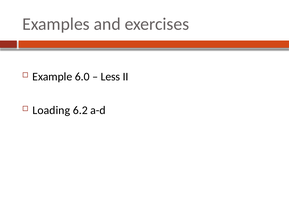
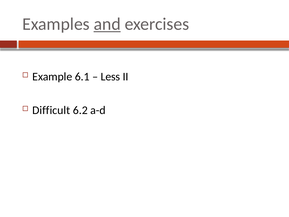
and underline: none -> present (107, 24)
6.0: 6.0 -> 6.1 (82, 77)
Loading: Loading -> Difficult (51, 110)
